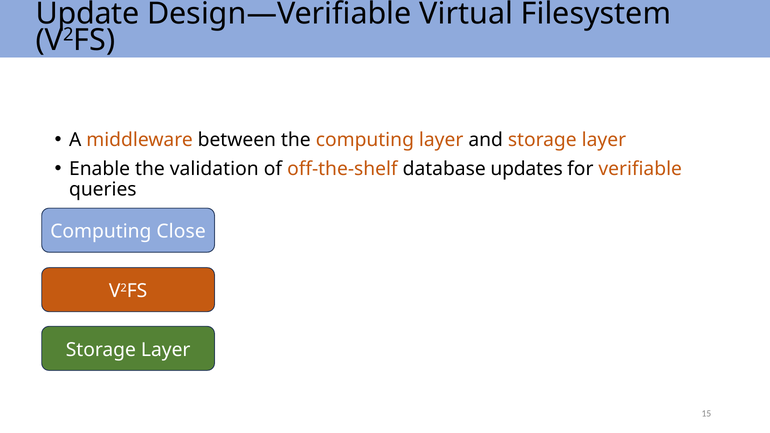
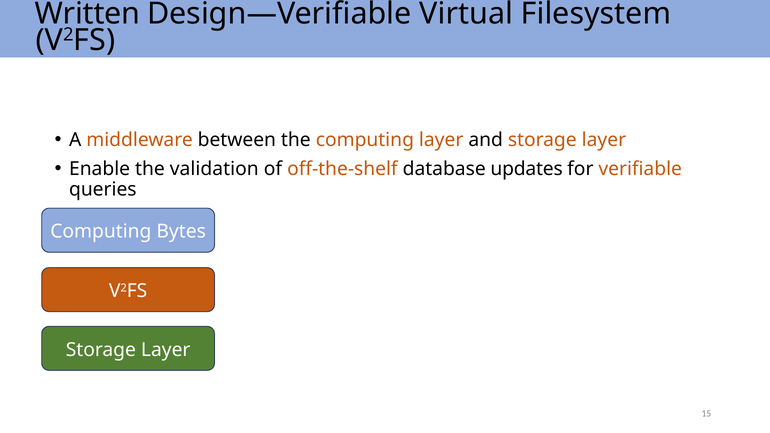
Update: Update -> Written (87, 14)
Close: Close -> Bytes (181, 232)
